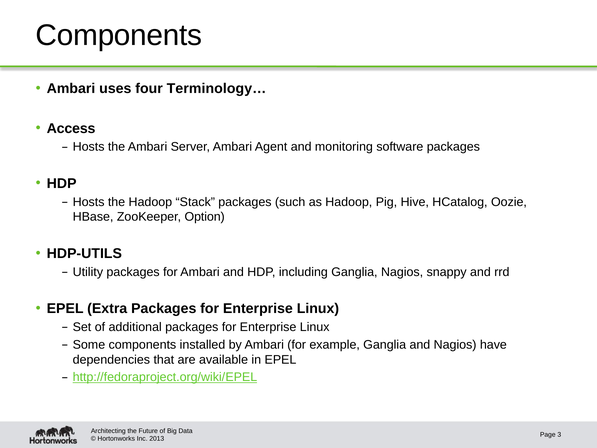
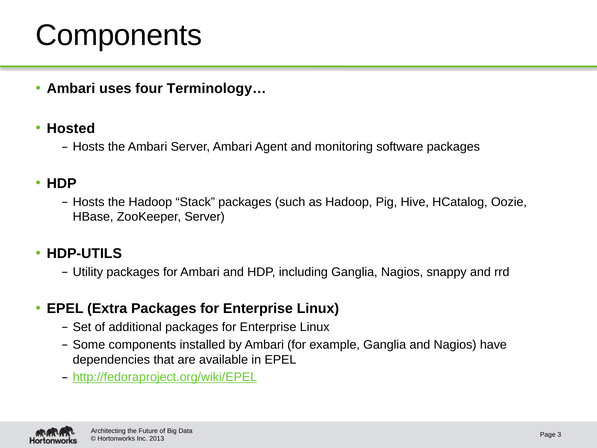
Access: Access -> Hosted (71, 128)
ZooKeeper Option: Option -> Server (205, 217)
